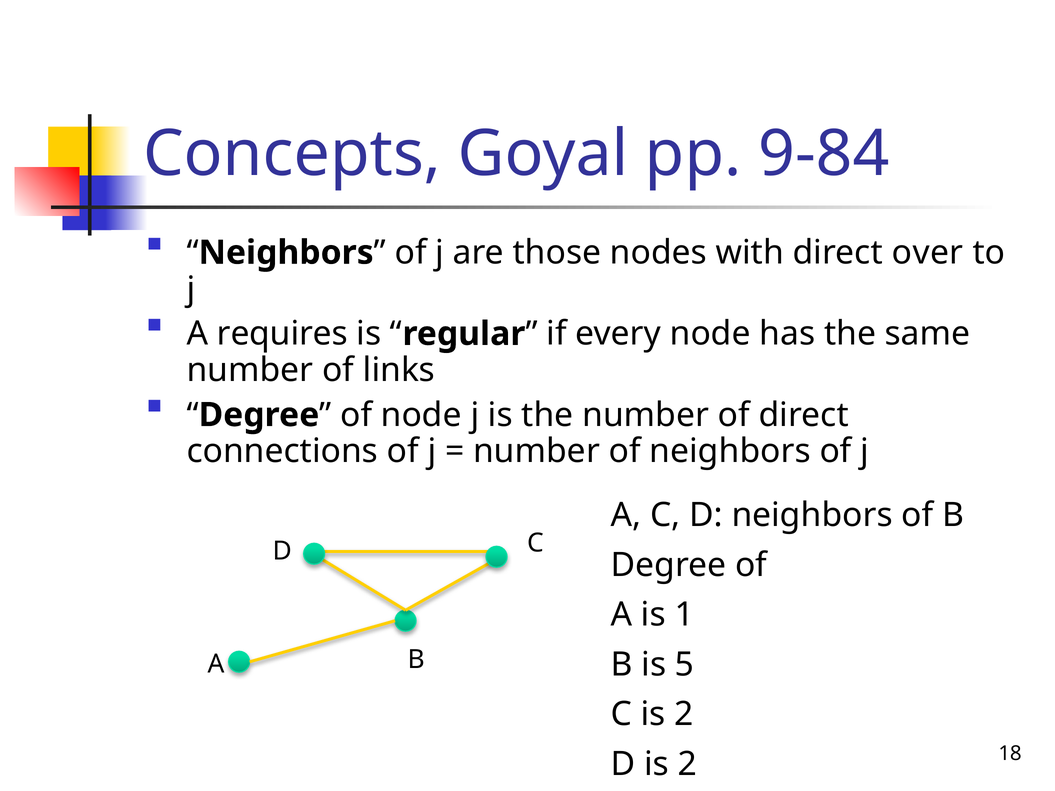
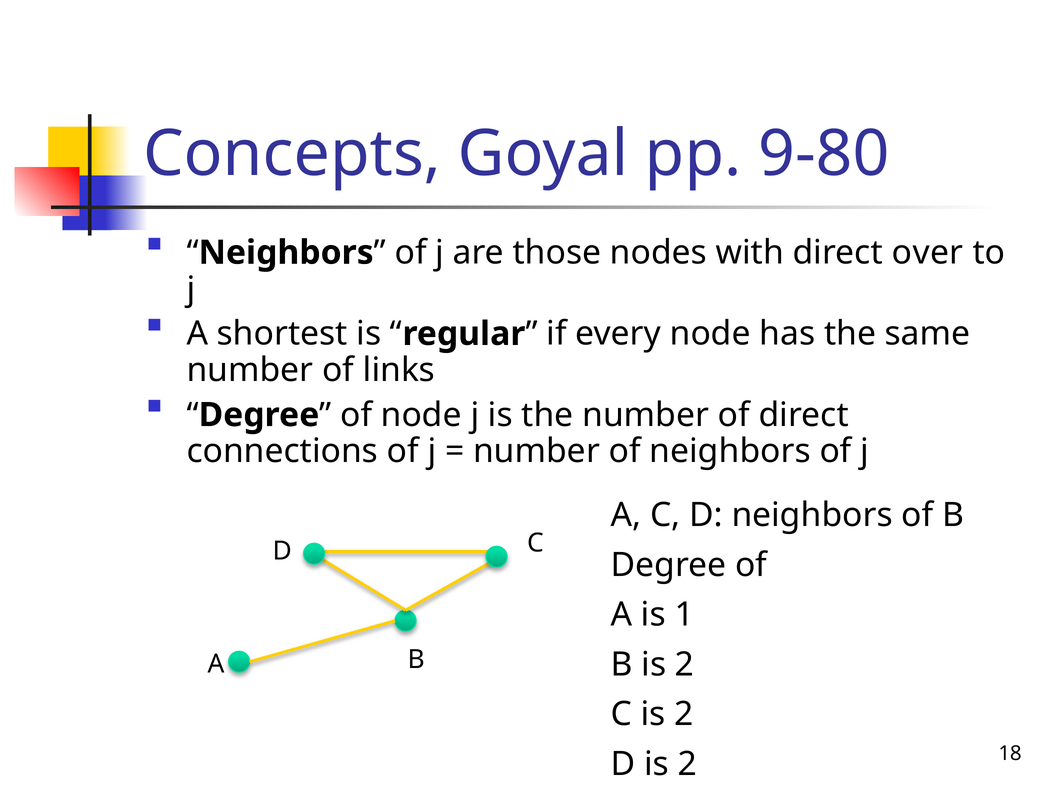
9-84: 9-84 -> 9-80 (824, 154)
requires: requires -> shortest (282, 334)
B is 5: 5 -> 2 (685, 665)
